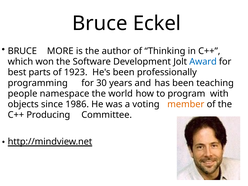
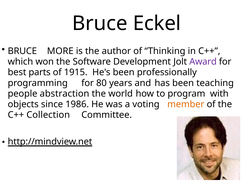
Award colour: blue -> purple (203, 62)
1923: 1923 -> 1915 (76, 72)
30: 30 -> 80 (101, 83)
namespace: namespace -> abstraction (65, 94)
Producing: Producing -> Collection (48, 115)
